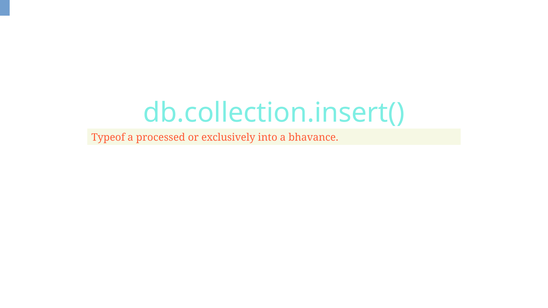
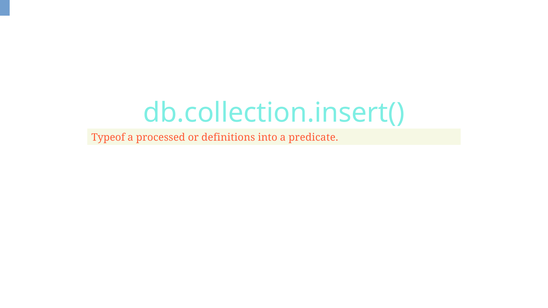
exclusively: exclusively -> definitions (228, 138)
bhavance: bhavance -> predicate (313, 138)
